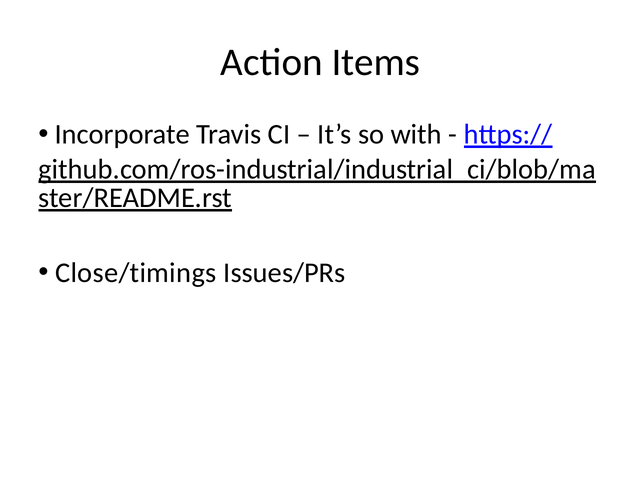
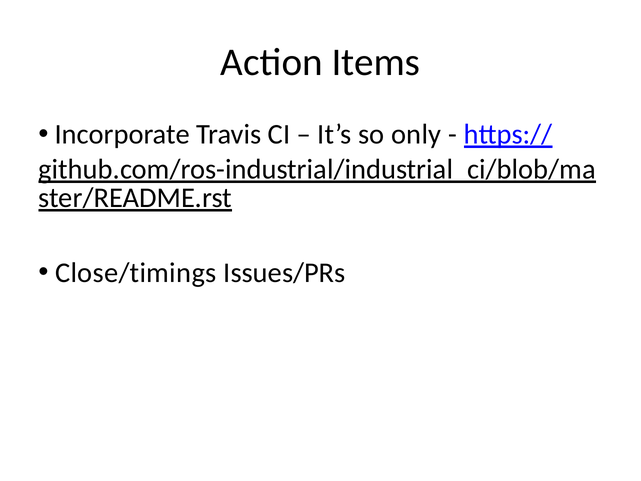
with: with -> only (416, 134)
